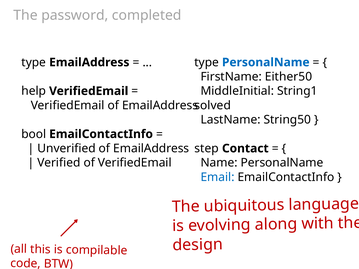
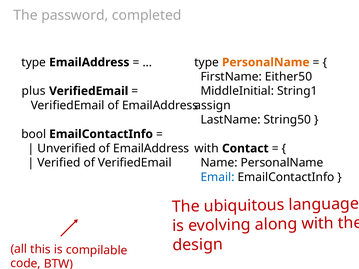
PersonalName colour: blue -> orange (266, 62)
help: help -> plus (34, 91)
solved: solved -> assign (213, 105)
step: step -> with (207, 149)
